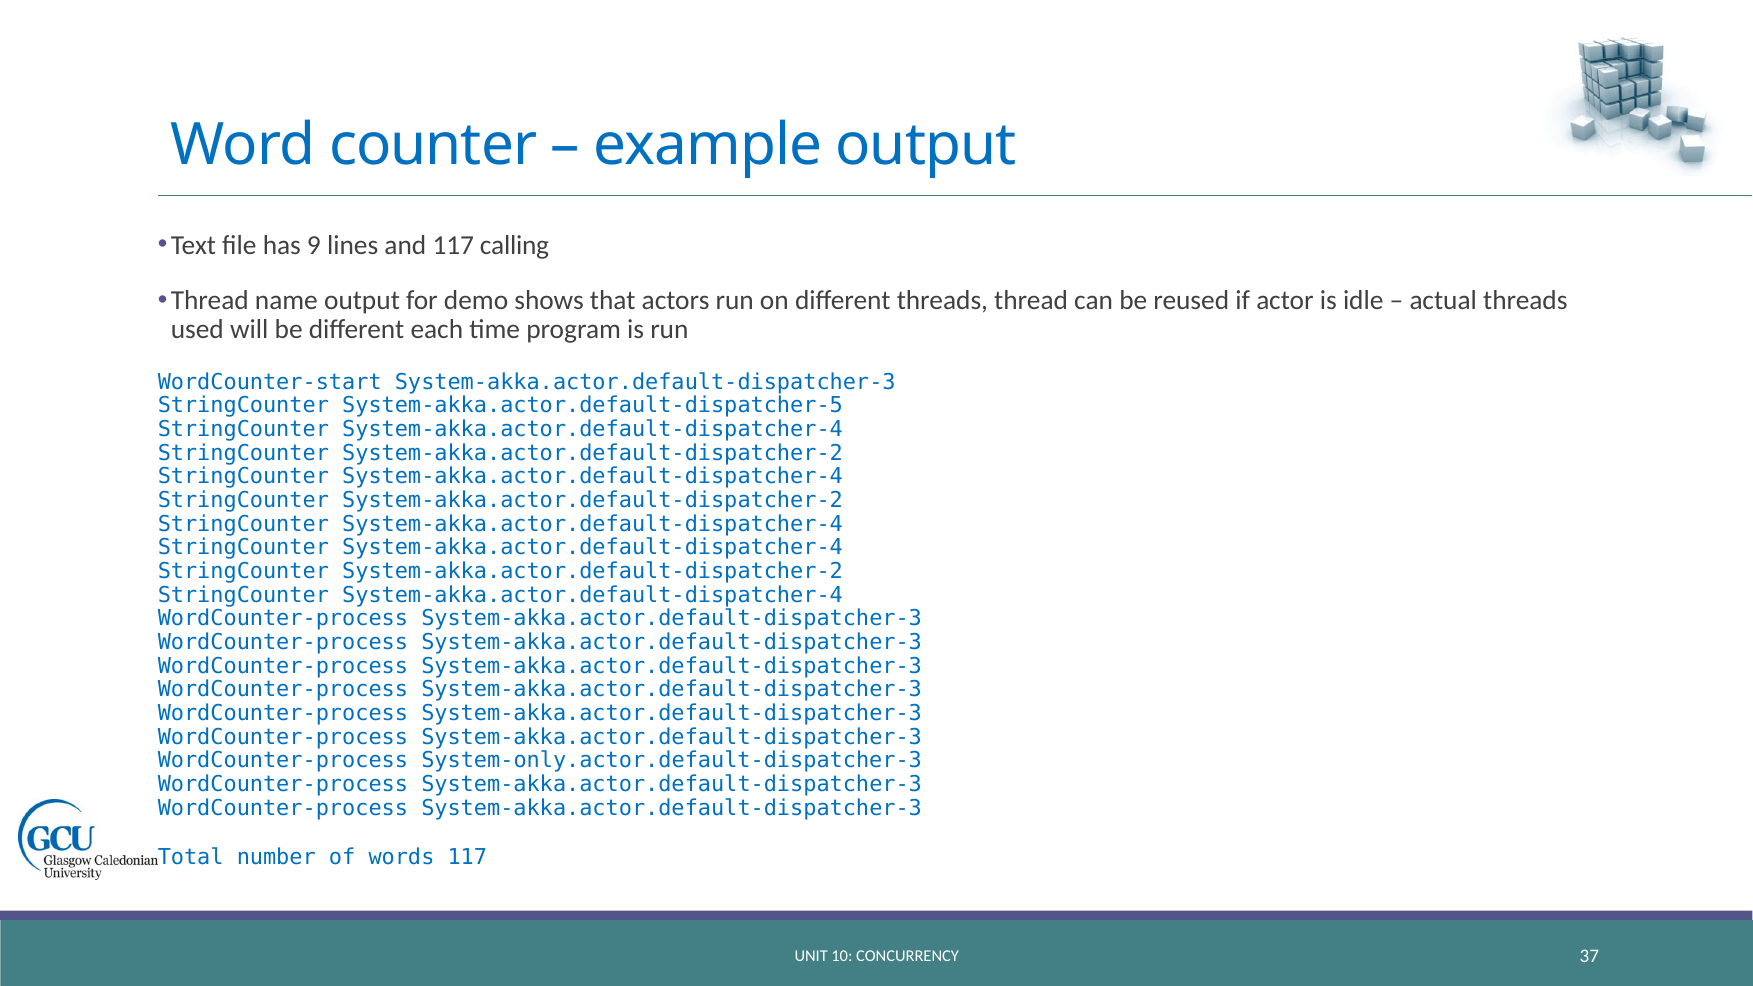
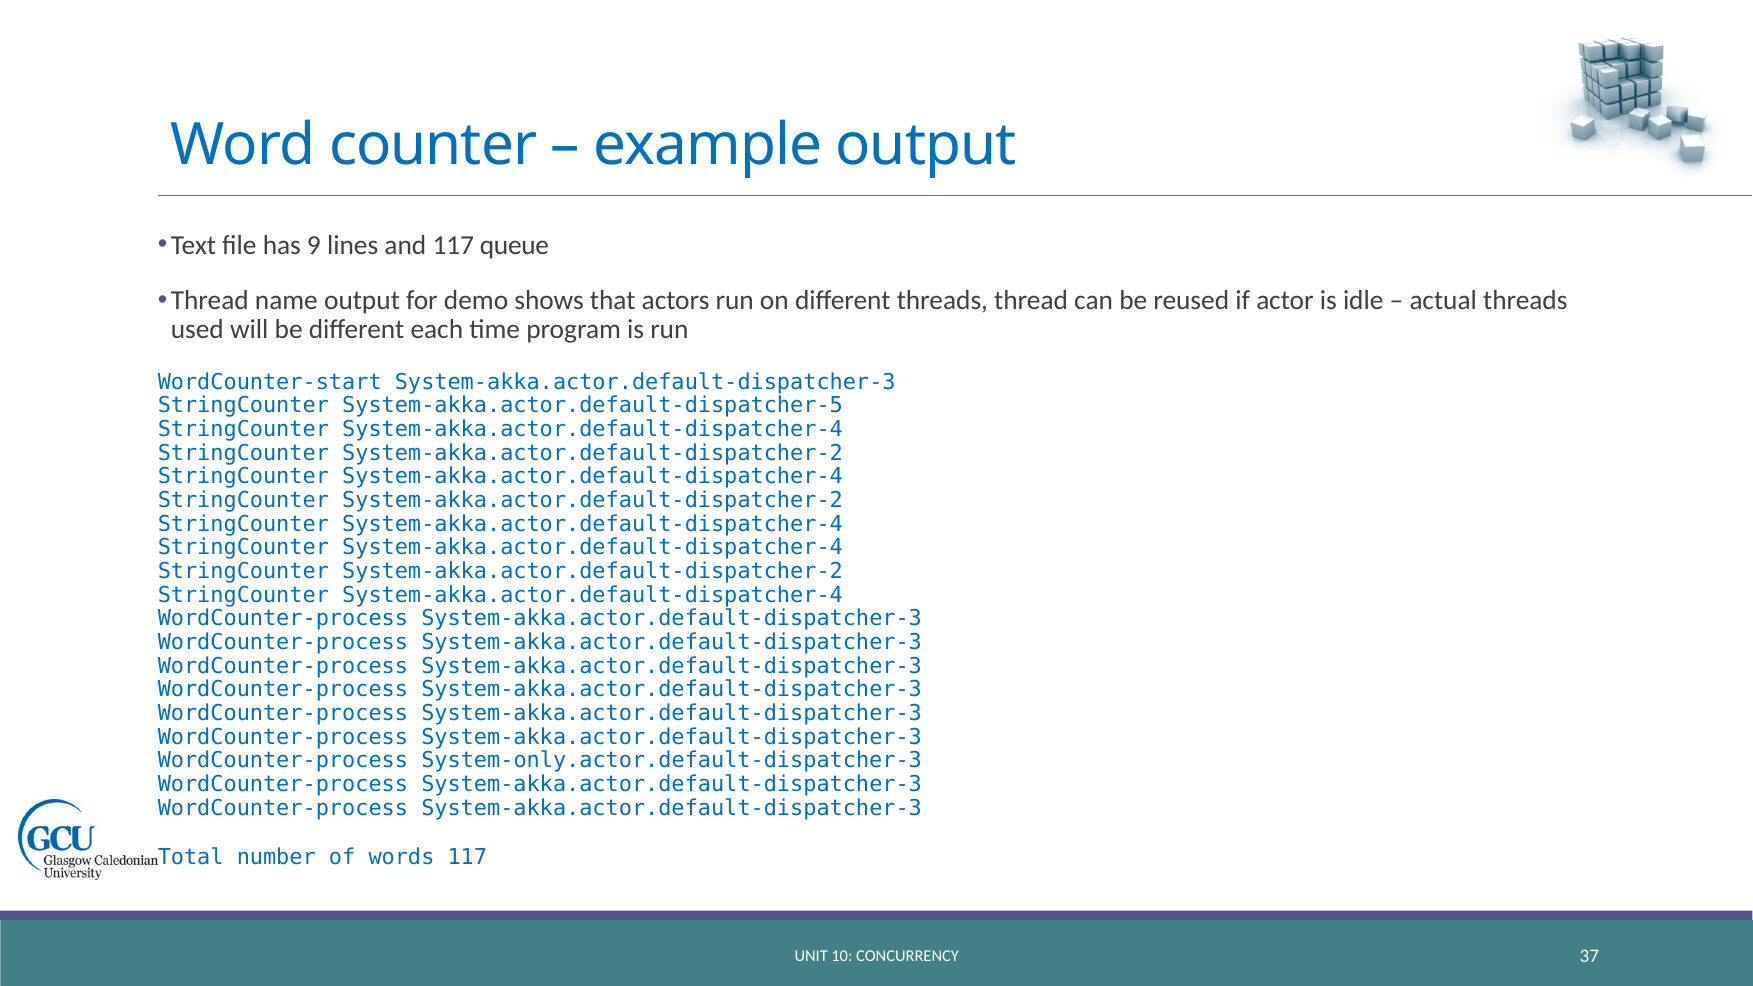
calling: calling -> queue (514, 245)
